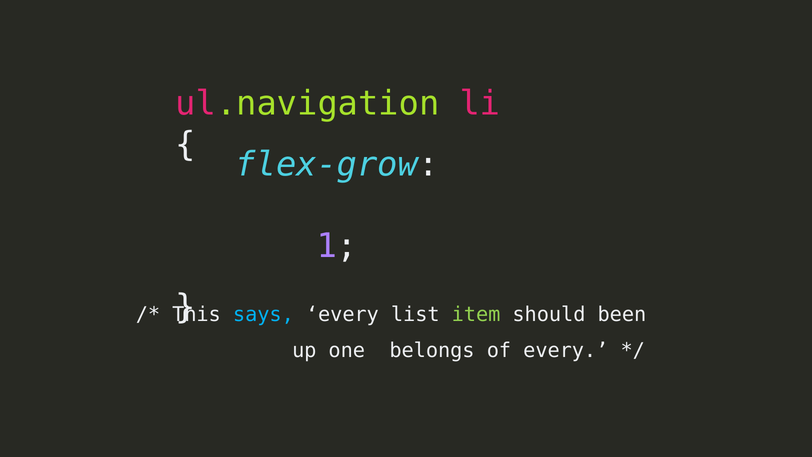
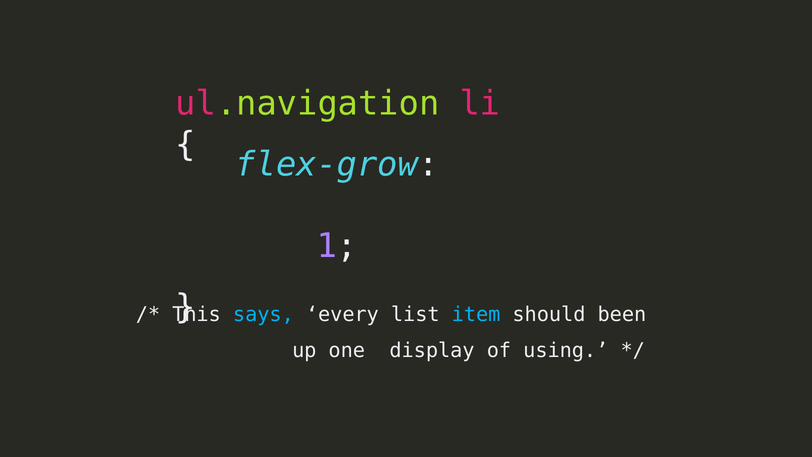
item colour: light green -> light blue (476, 314)
belongs: belongs -> display (432, 351)
of every: every -> using (566, 351)
